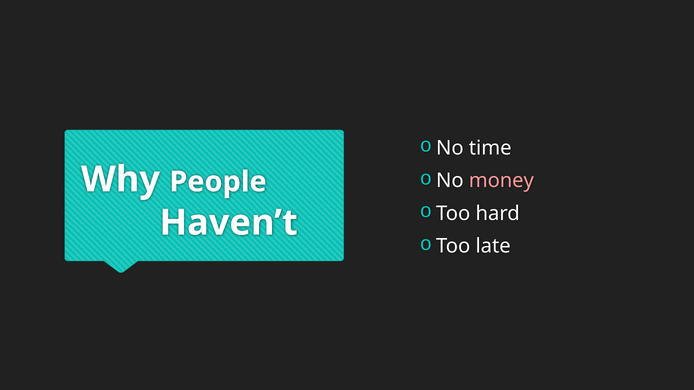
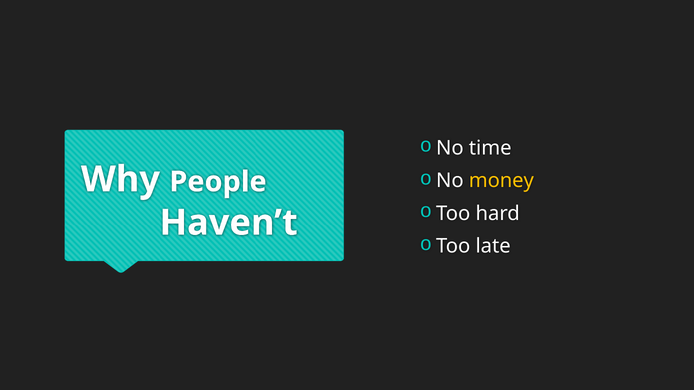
money colour: pink -> yellow (501, 181)
